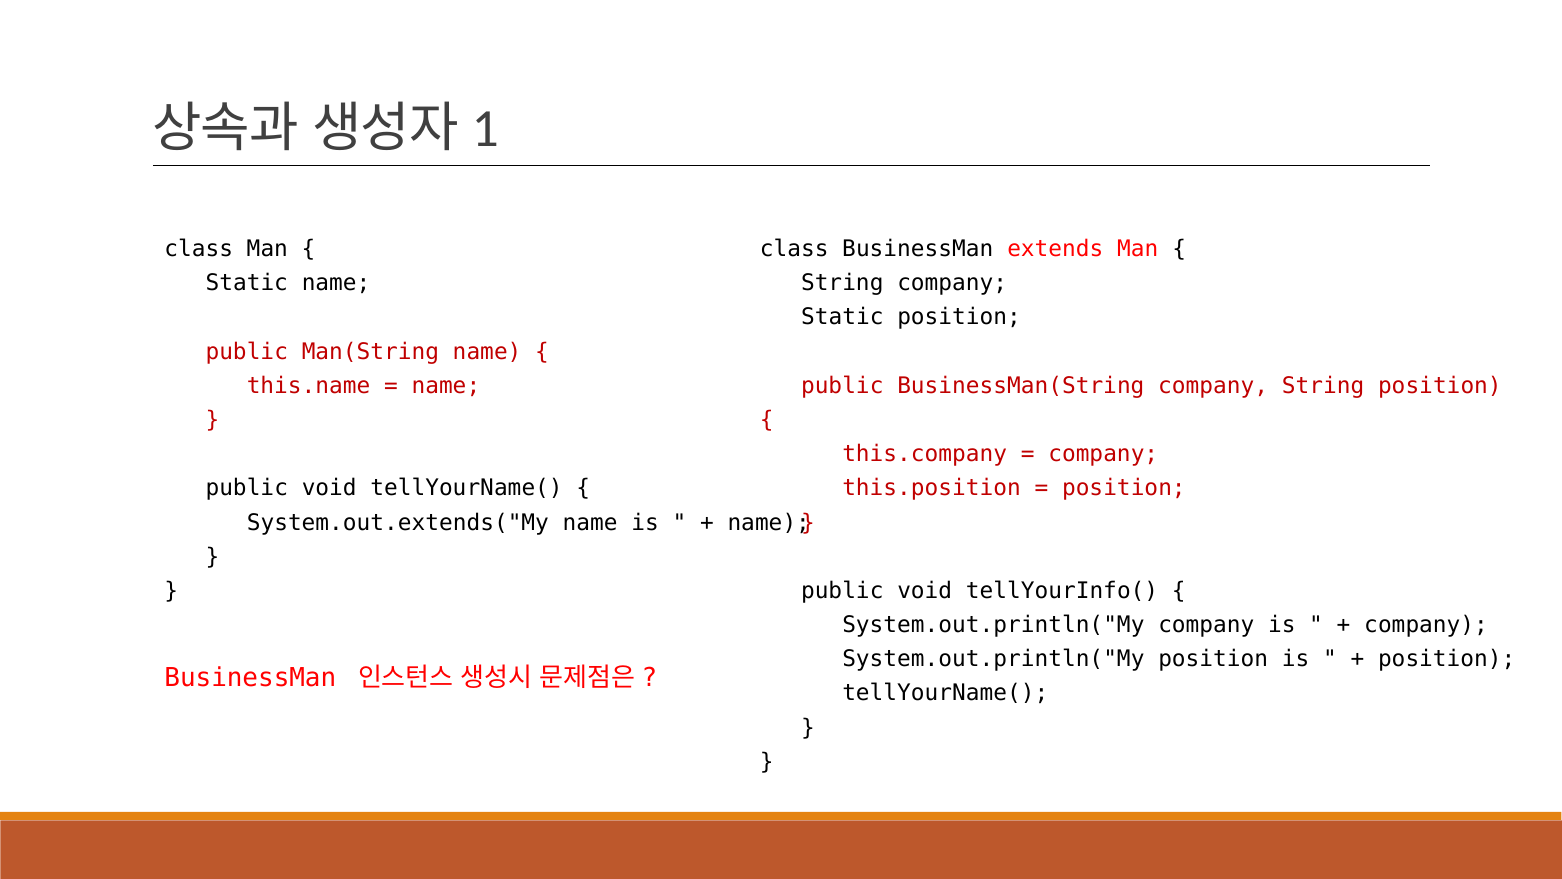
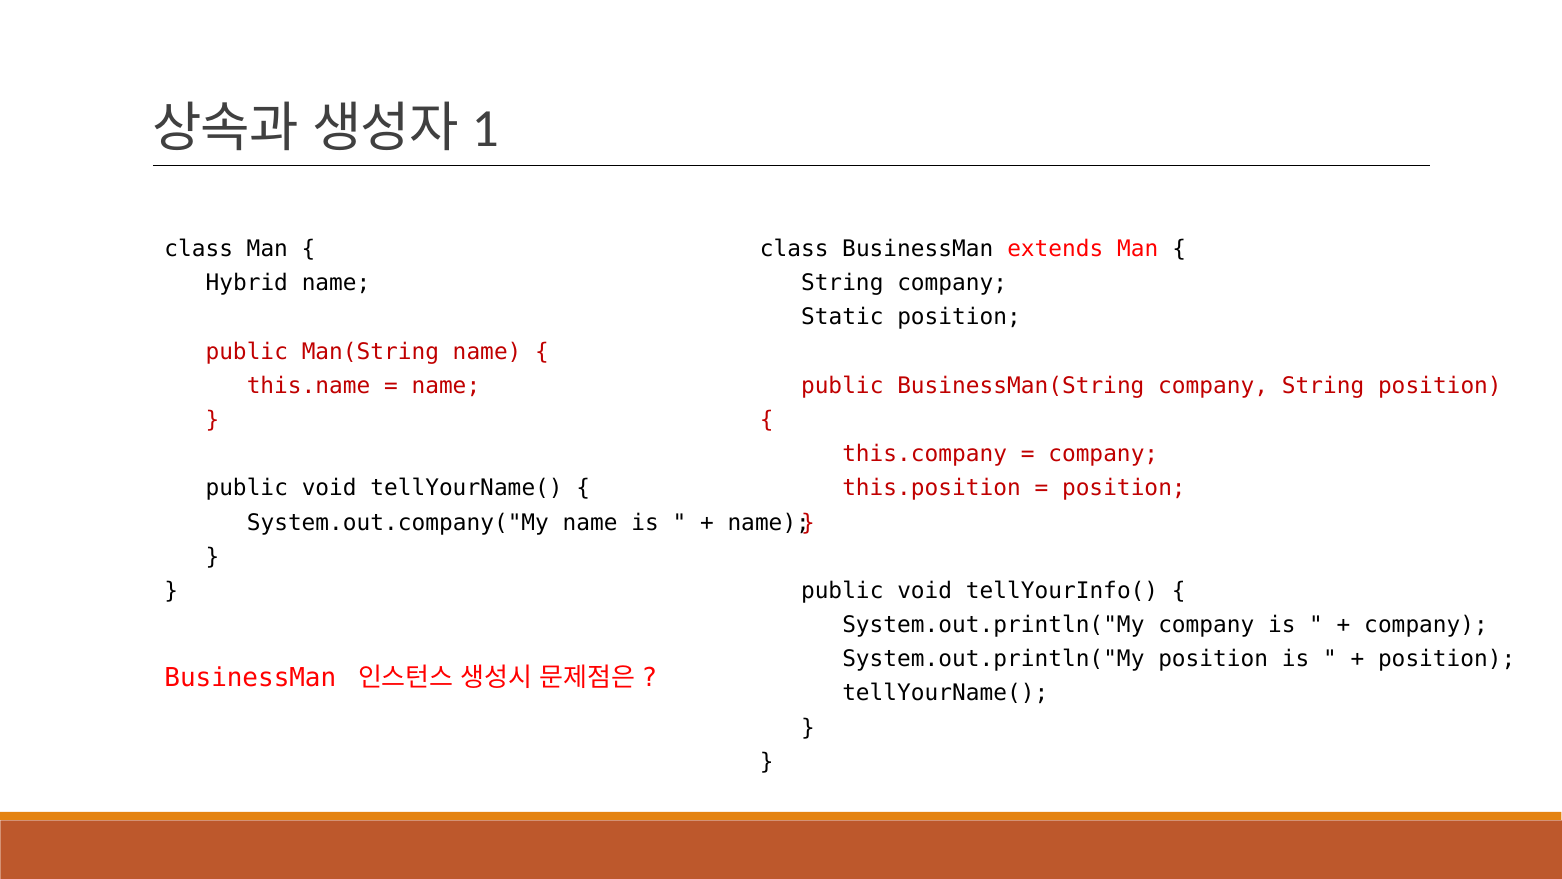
Static: Static -> Hybrid (247, 283)
System.out.extends("My: System.out.extends("My -> System.out.company("My (398, 522)
